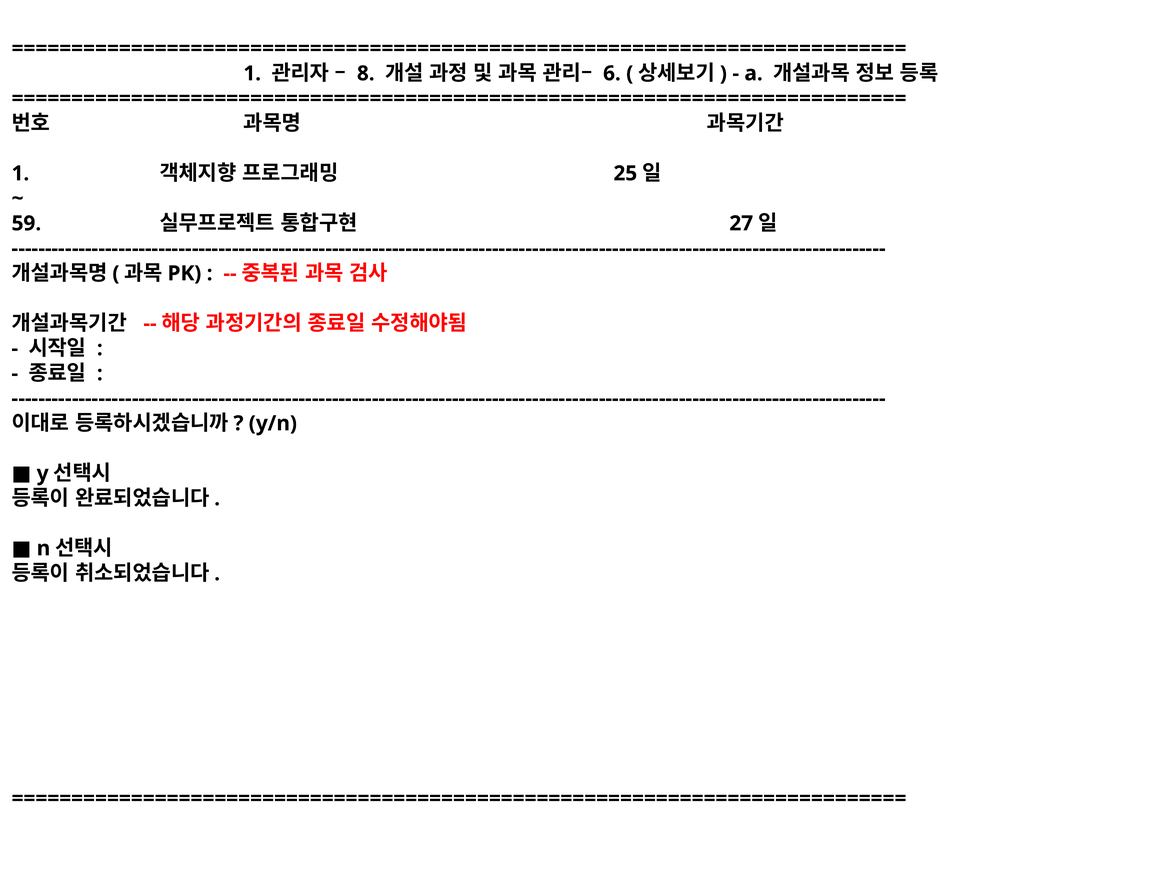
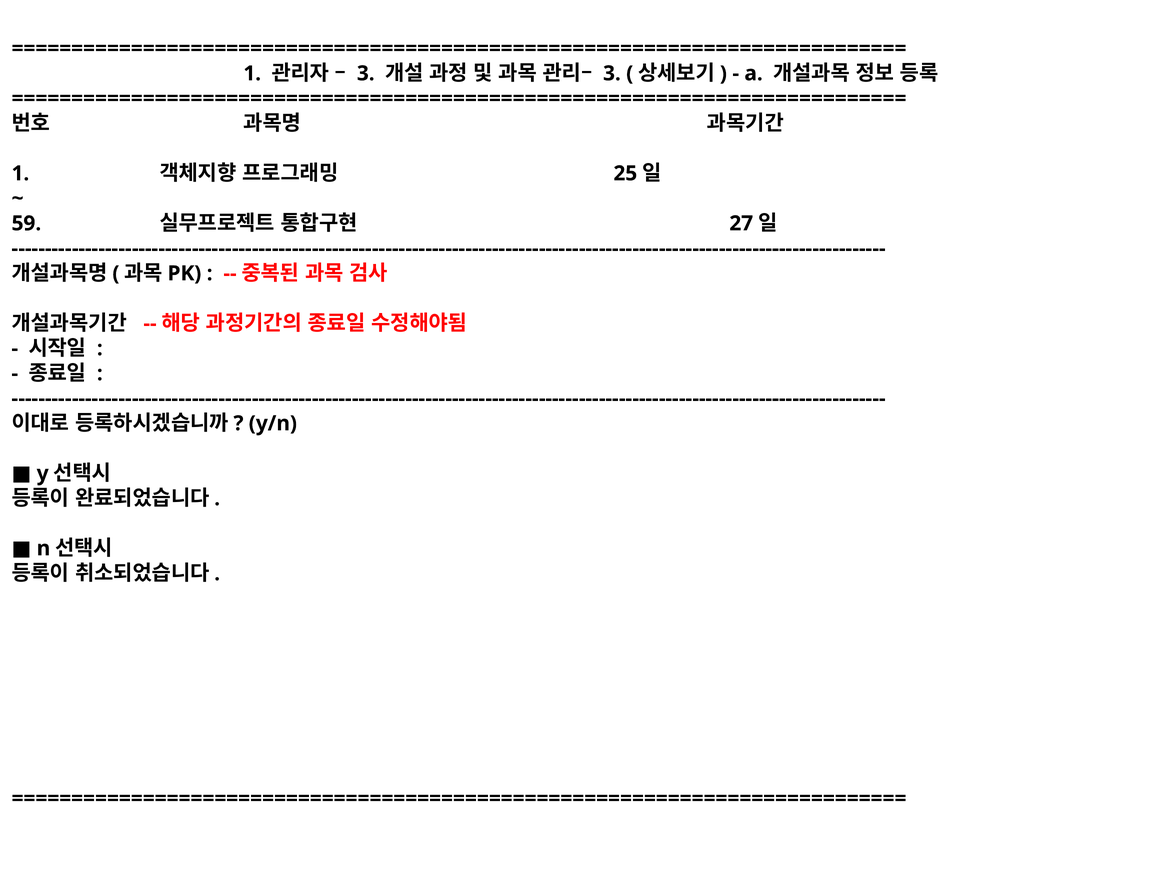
8: 8 -> 3 (366, 73)
6: 6 -> 3 (612, 73)
